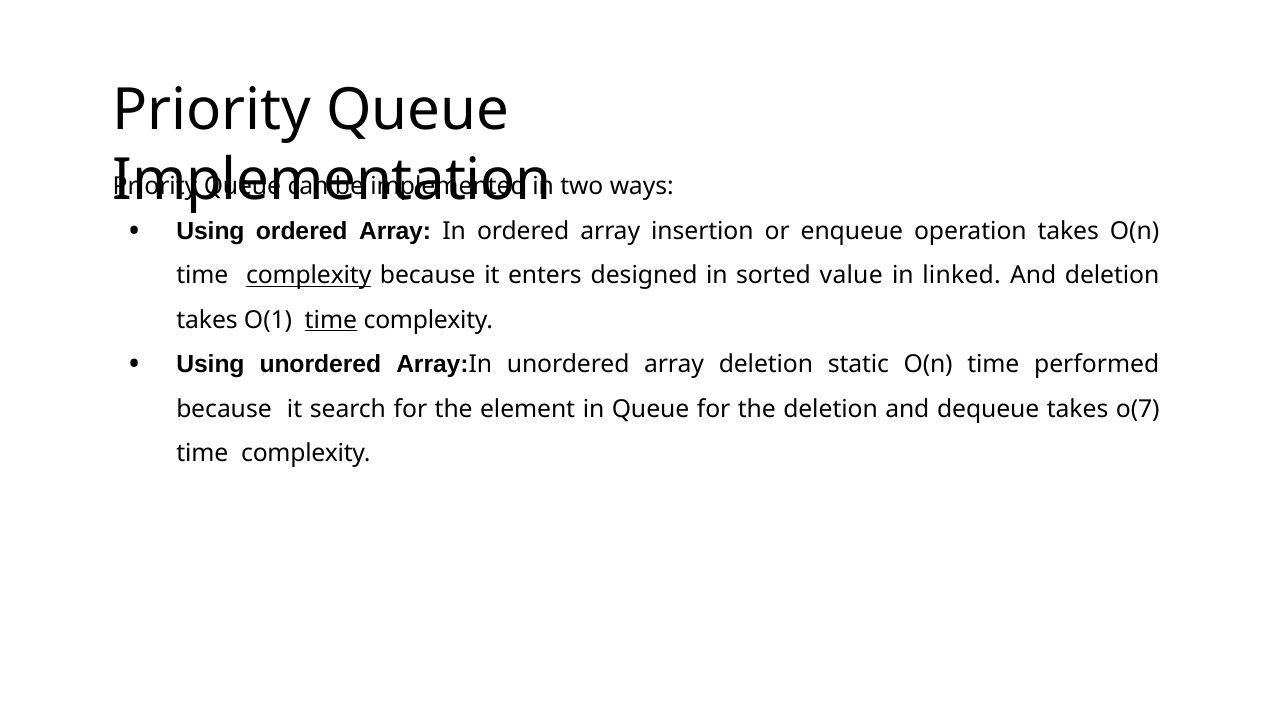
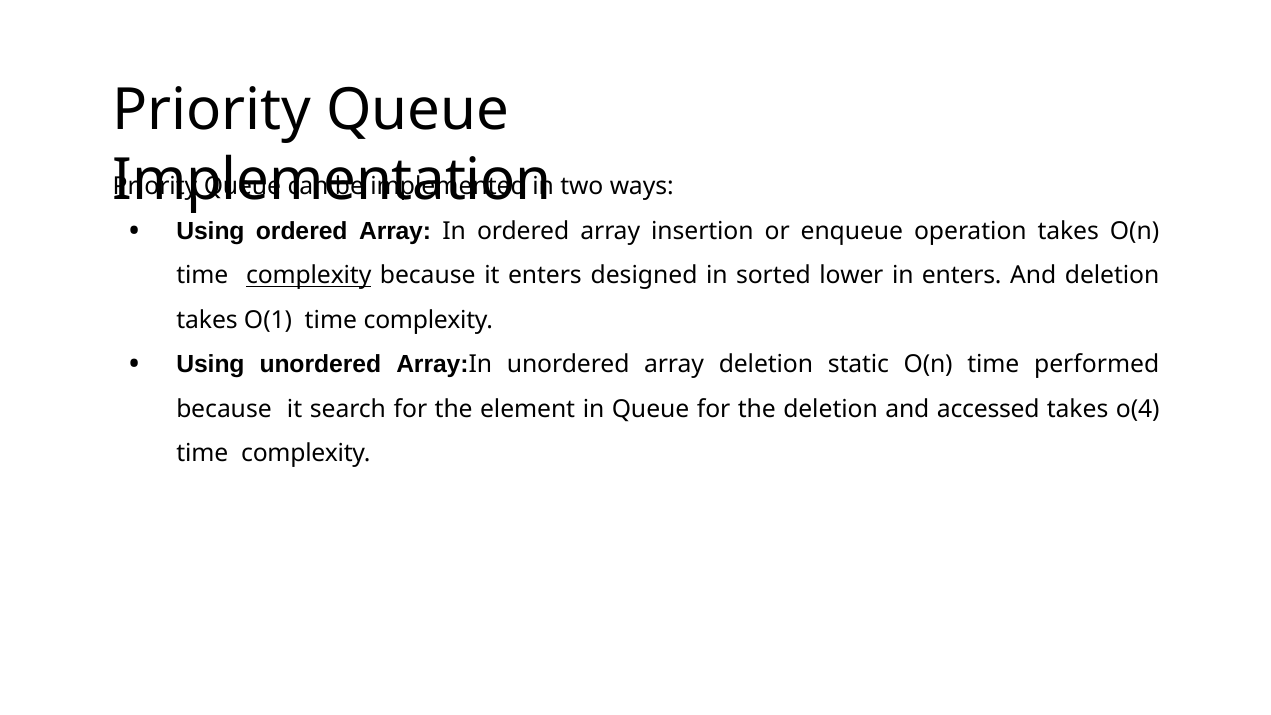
value: value -> lower (851, 276)
in linked: linked -> enters (962, 276)
time underline: present -> none (331, 320)
dequeue: dequeue -> accessed (988, 409)
o(7: o(7 -> o(4 (1138, 409)
